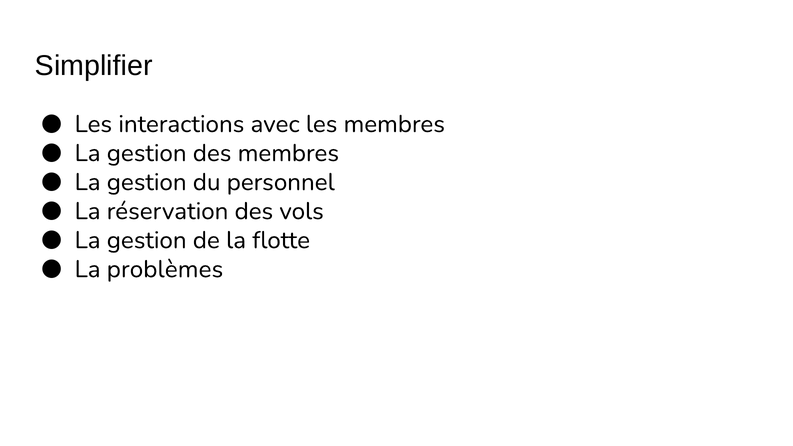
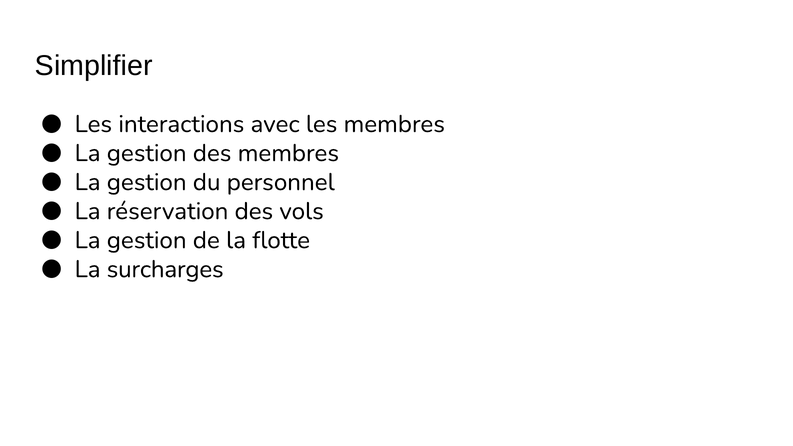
problèmes: problèmes -> surcharges (165, 269)
